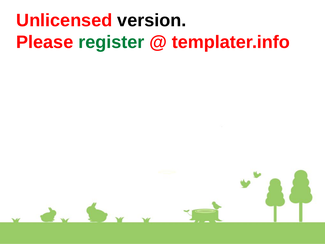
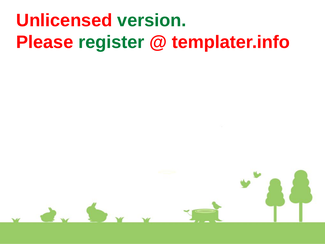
version colour: black -> green (152, 21)
